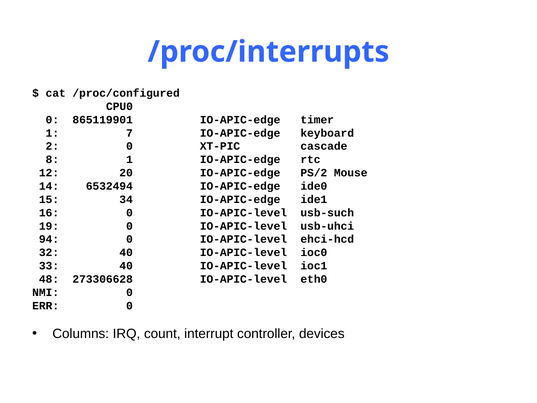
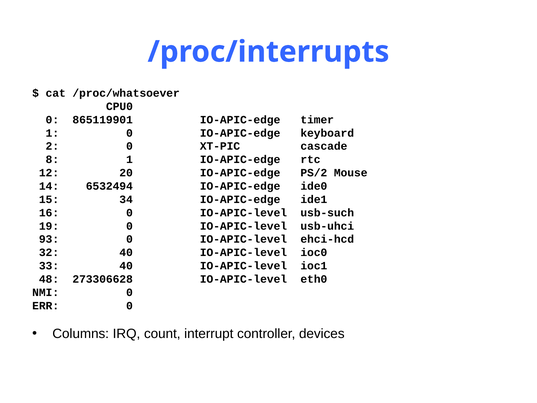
/proc/configured: /proc/configured -> /proc/whatsoever (126, 93)
1 7: 7 -> 0 (129, 133)
94: 94 -> 93 (49, 239)
